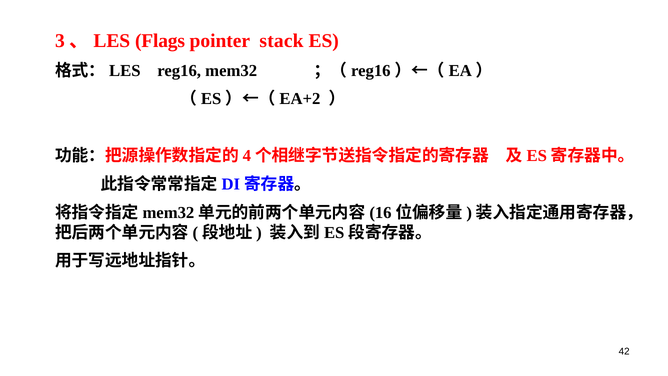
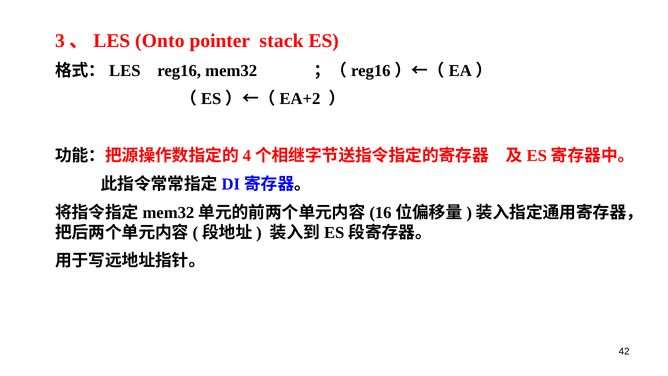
Flags: Flags -> Onto (160, 41)
